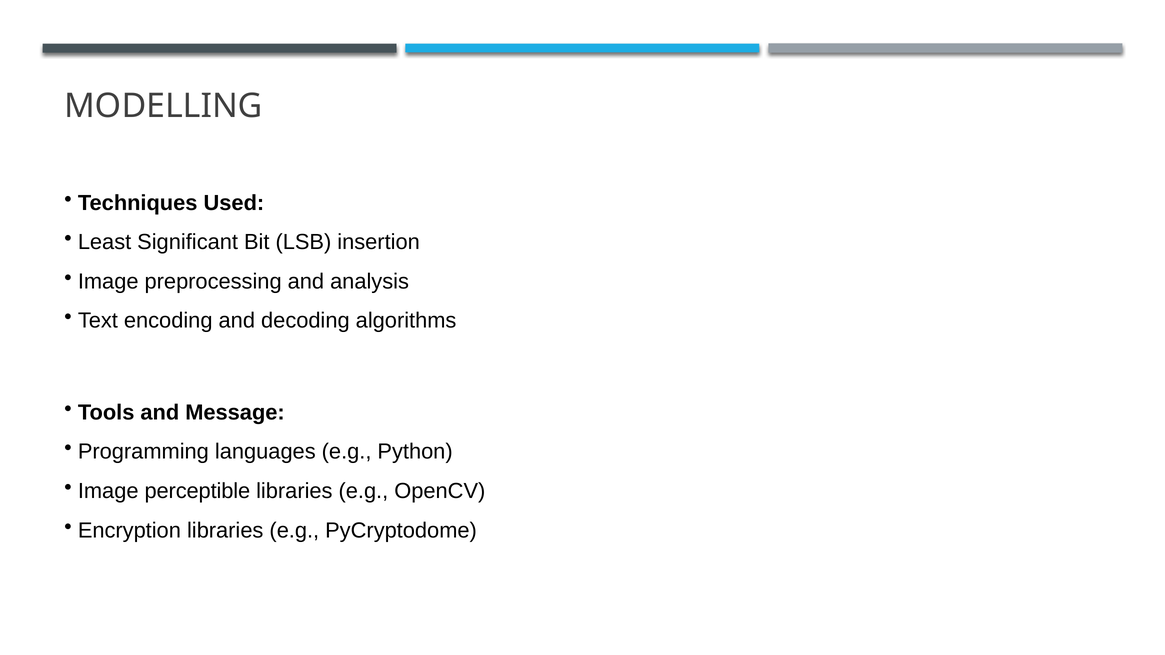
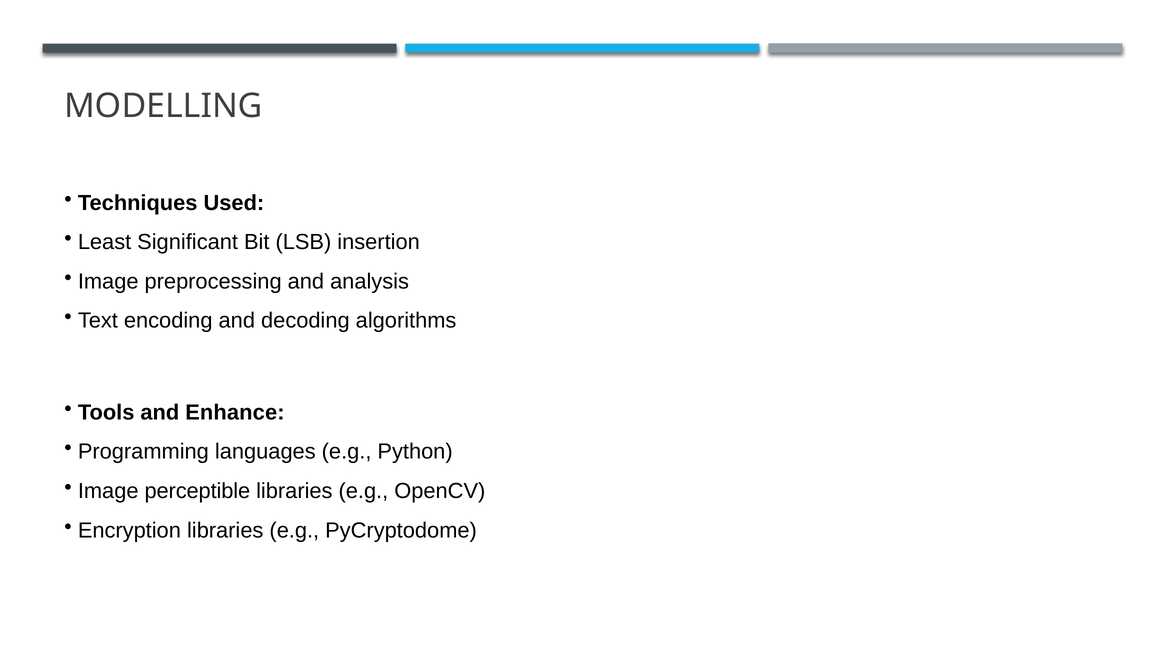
Message: Message -> Enhance (235, 413)
